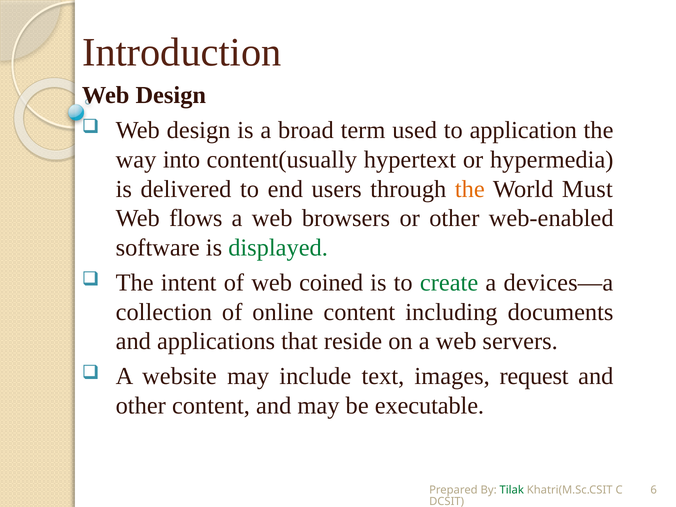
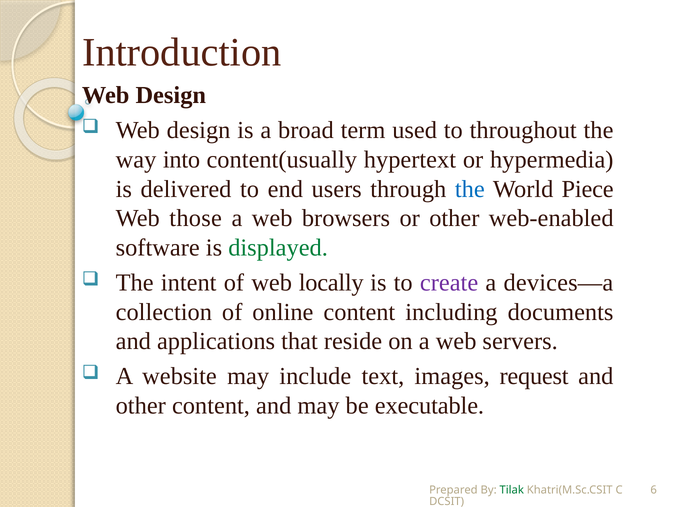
application: application -> throughout (523, 130)
the colour: orange -> blue (470, 189)
Must: Must -> Piece (588, 189)
flows: flows -> those (196, 218)
coined: coined -> locally (331, 283)
create colour: green -> purple (449, 283)
